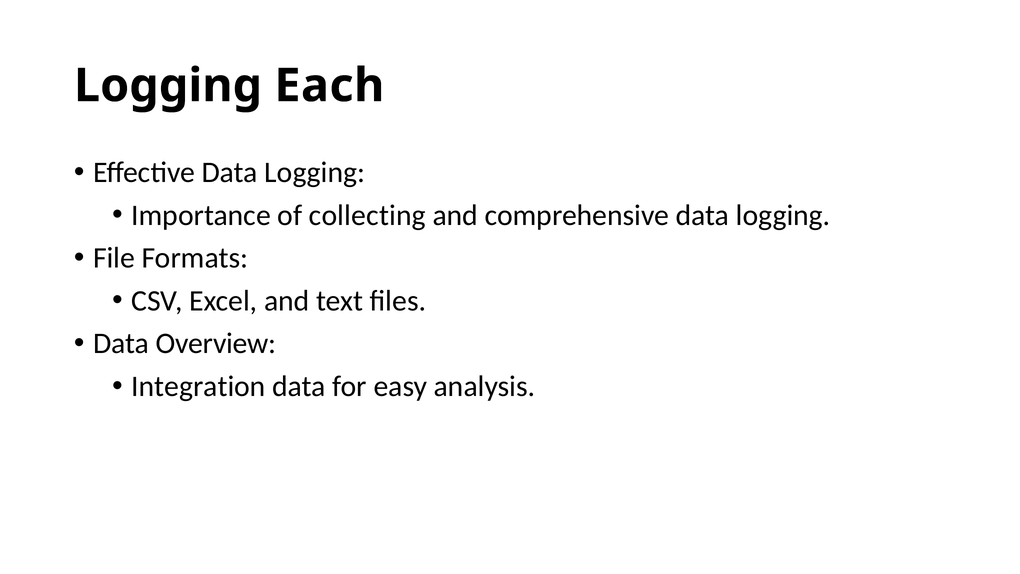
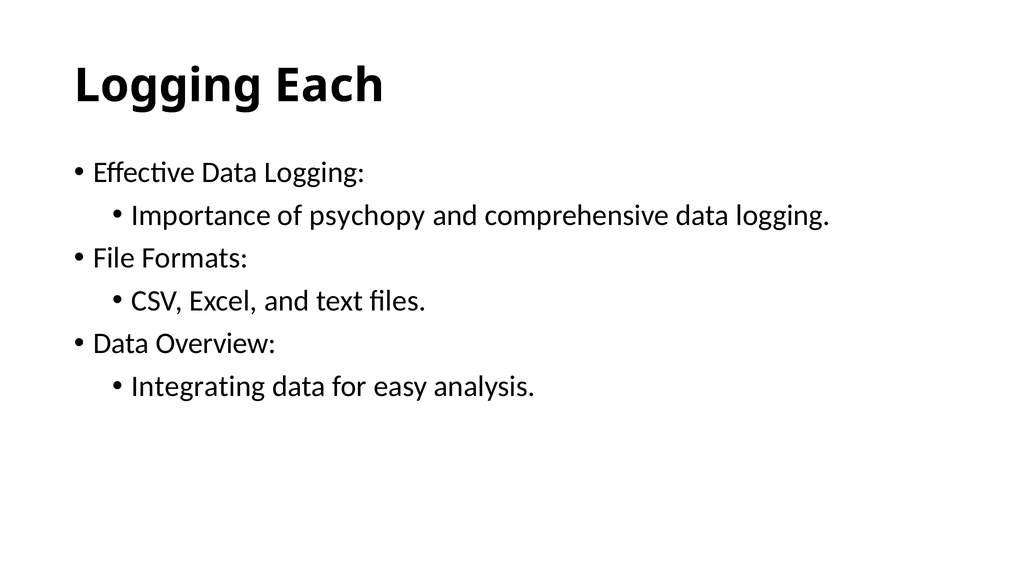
collecting: collecting -> psychopy (367, 215)
Integration: Integration -> Integrating (198, 386)
